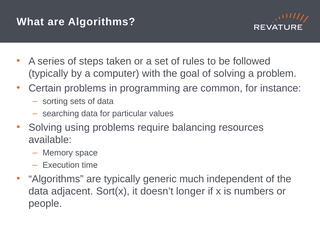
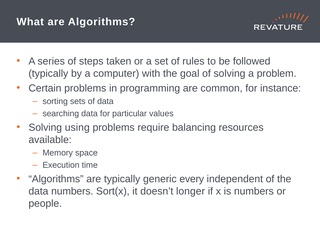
much: much -> every (192, 179)
data adjacent: adjacent -> numbers (72, 191)
